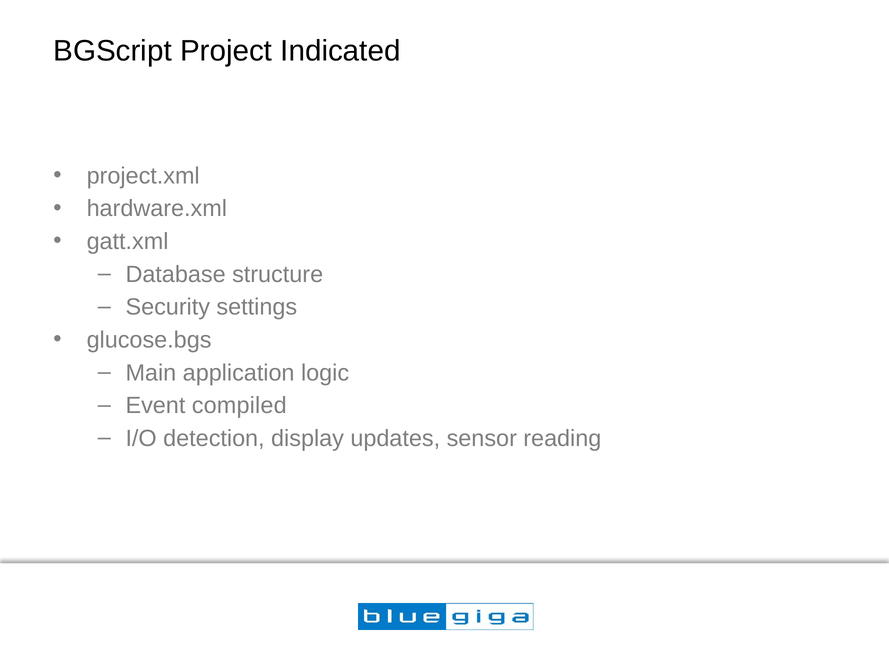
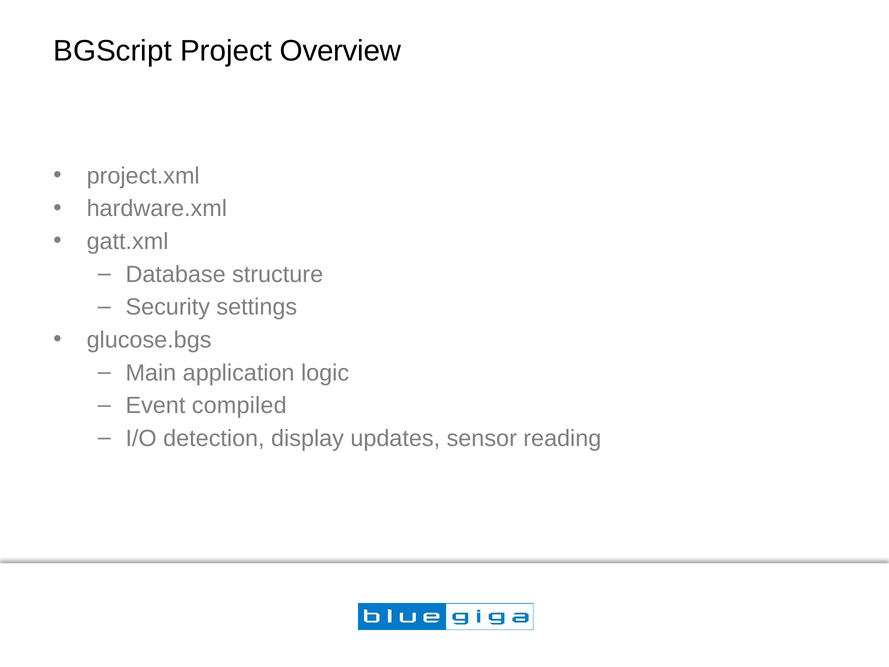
Indicated: Indicated -> Overview (341, 51)
